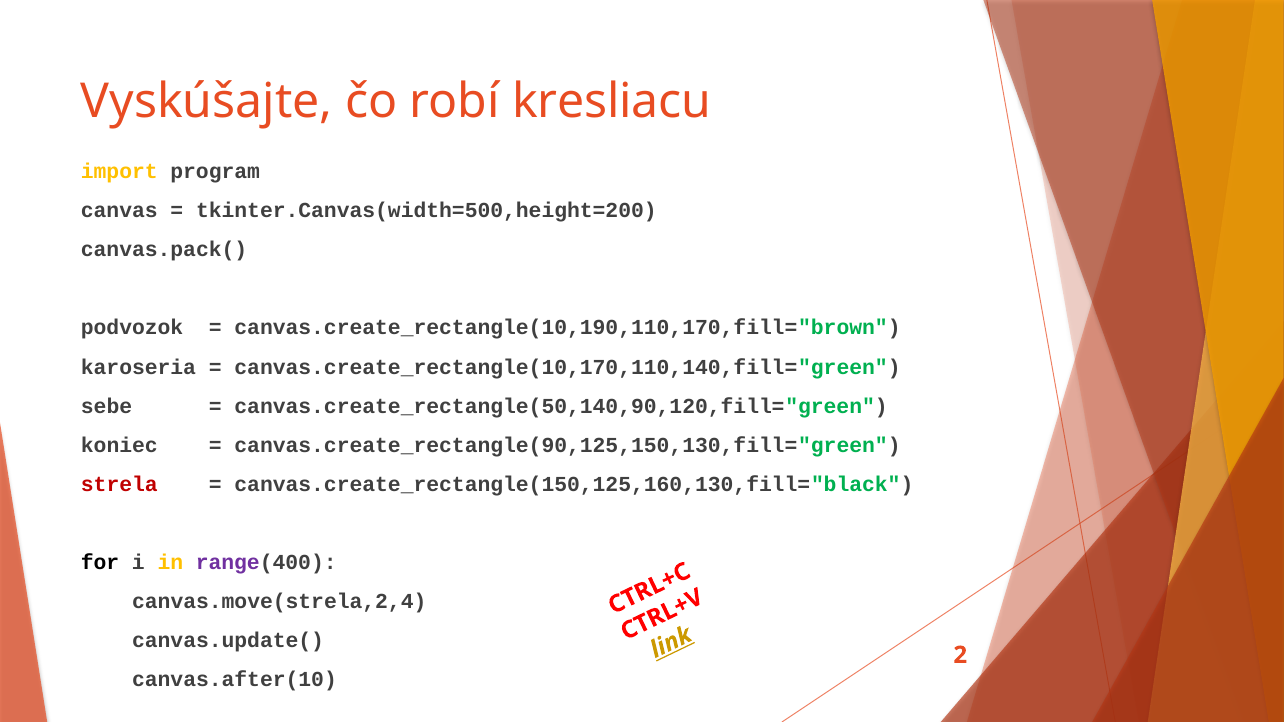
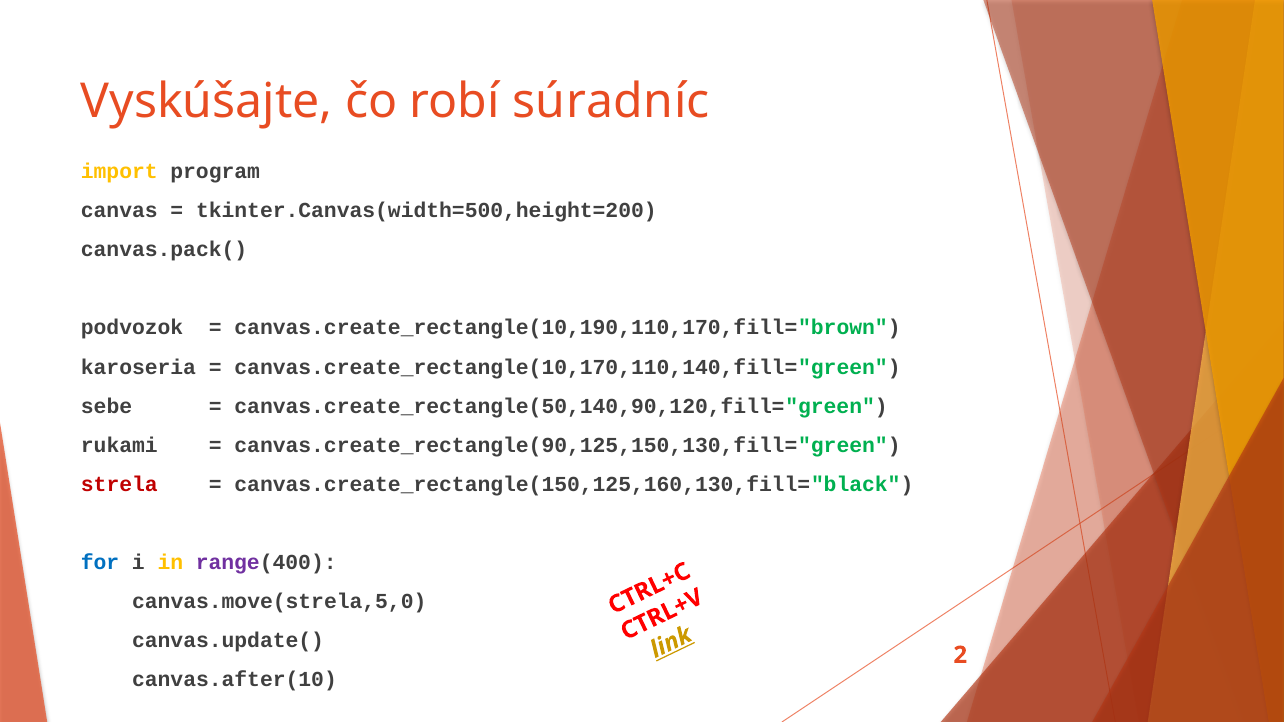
kresliacu: kresliacu -> súradníc (611, 101)
koniec: koniec -> rukami (119, 445)
for colour: black -> blue (100, 562)
canvas.move(strela,2,4: canvas.move(strela,2,4 -> canvas.move(strela,5,0 (279, 601)
